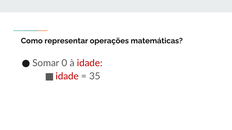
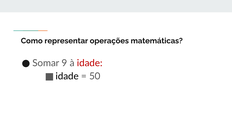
0: 0 -> 9 (64, 63)
idade colour: red -> black (67, 77)
35: 35 -> 50 (95, 77)
